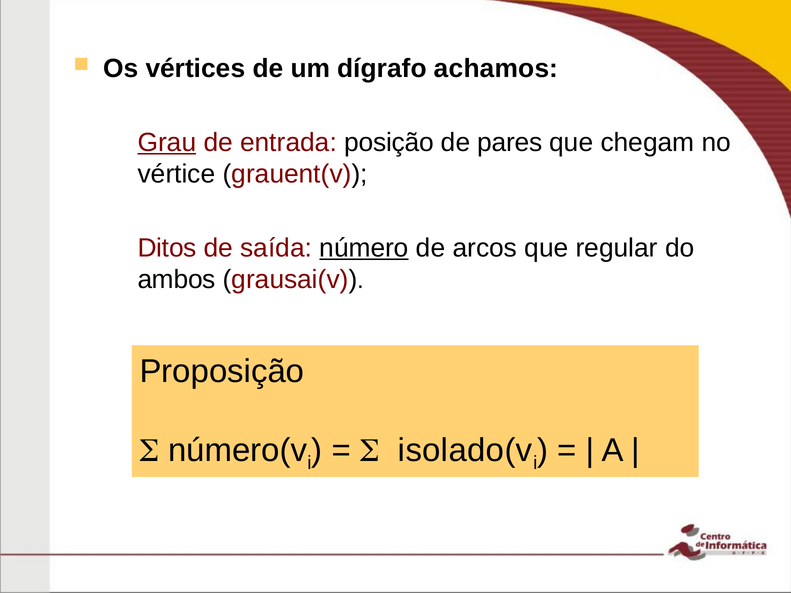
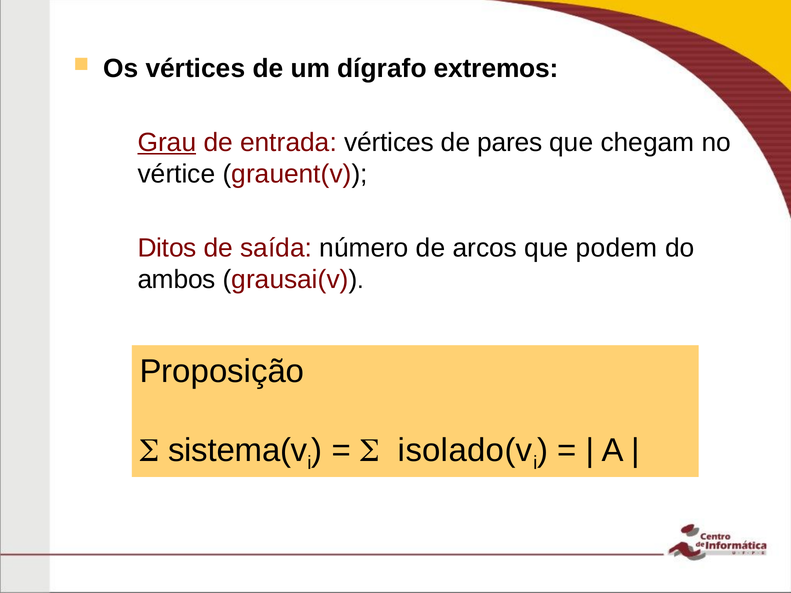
achamos: achamos -> extremos (496, 69)
entrada posição: posição -> vértices (389, 143)
número underline: present -> none (364, 248)
regular: regular -> podem (617, 248)
número(v: número(v -> sistema(v (238, 450)
